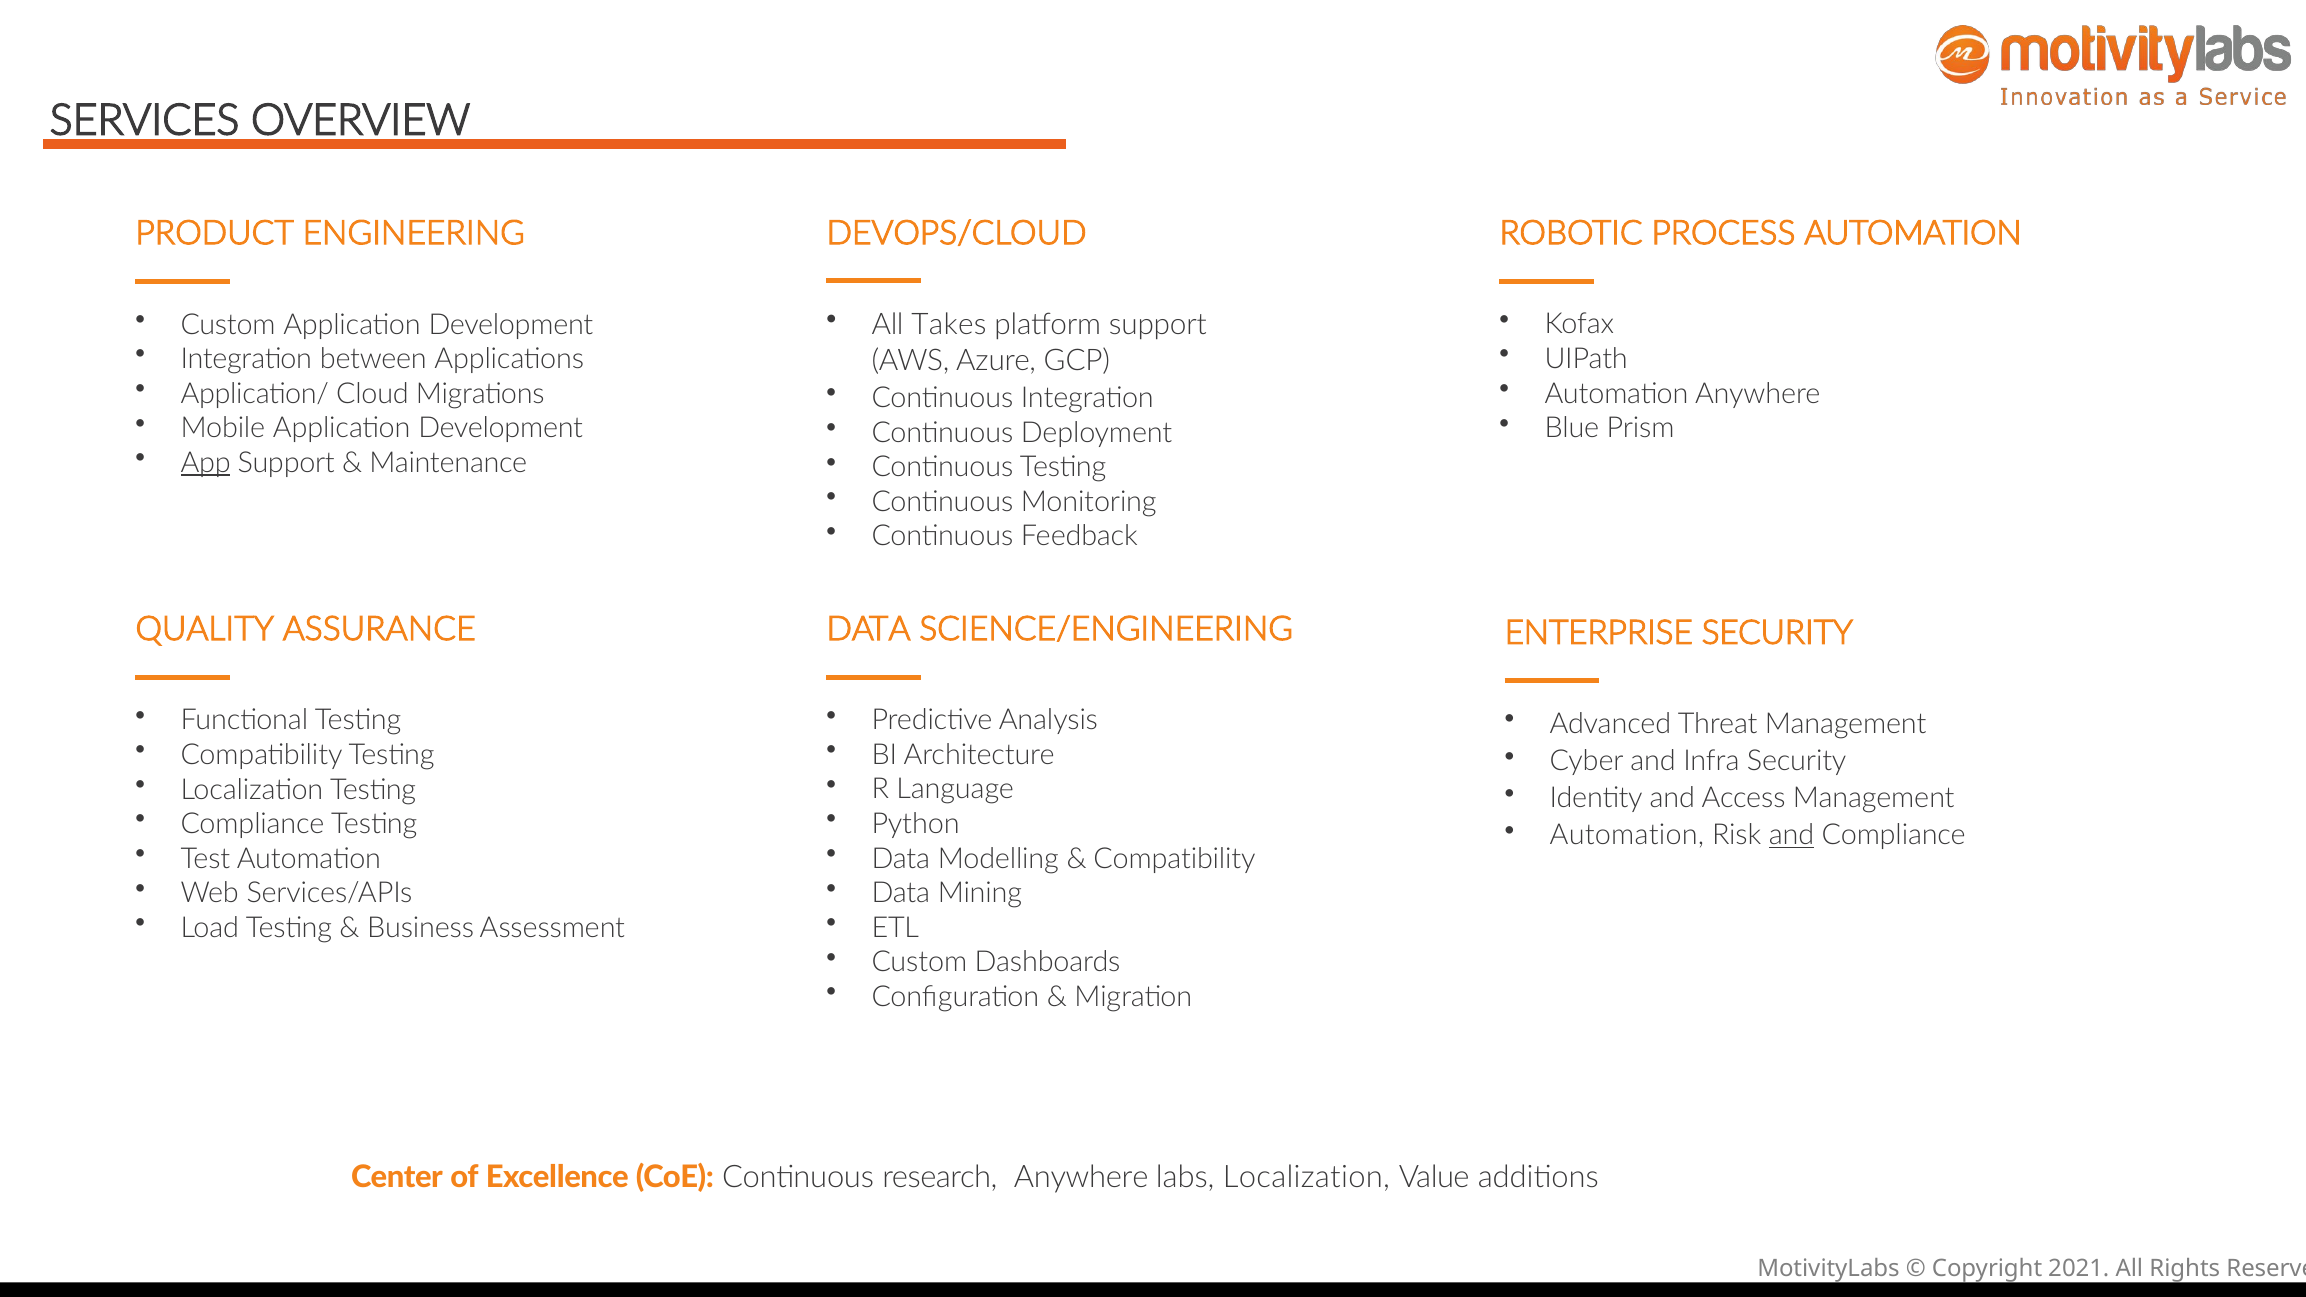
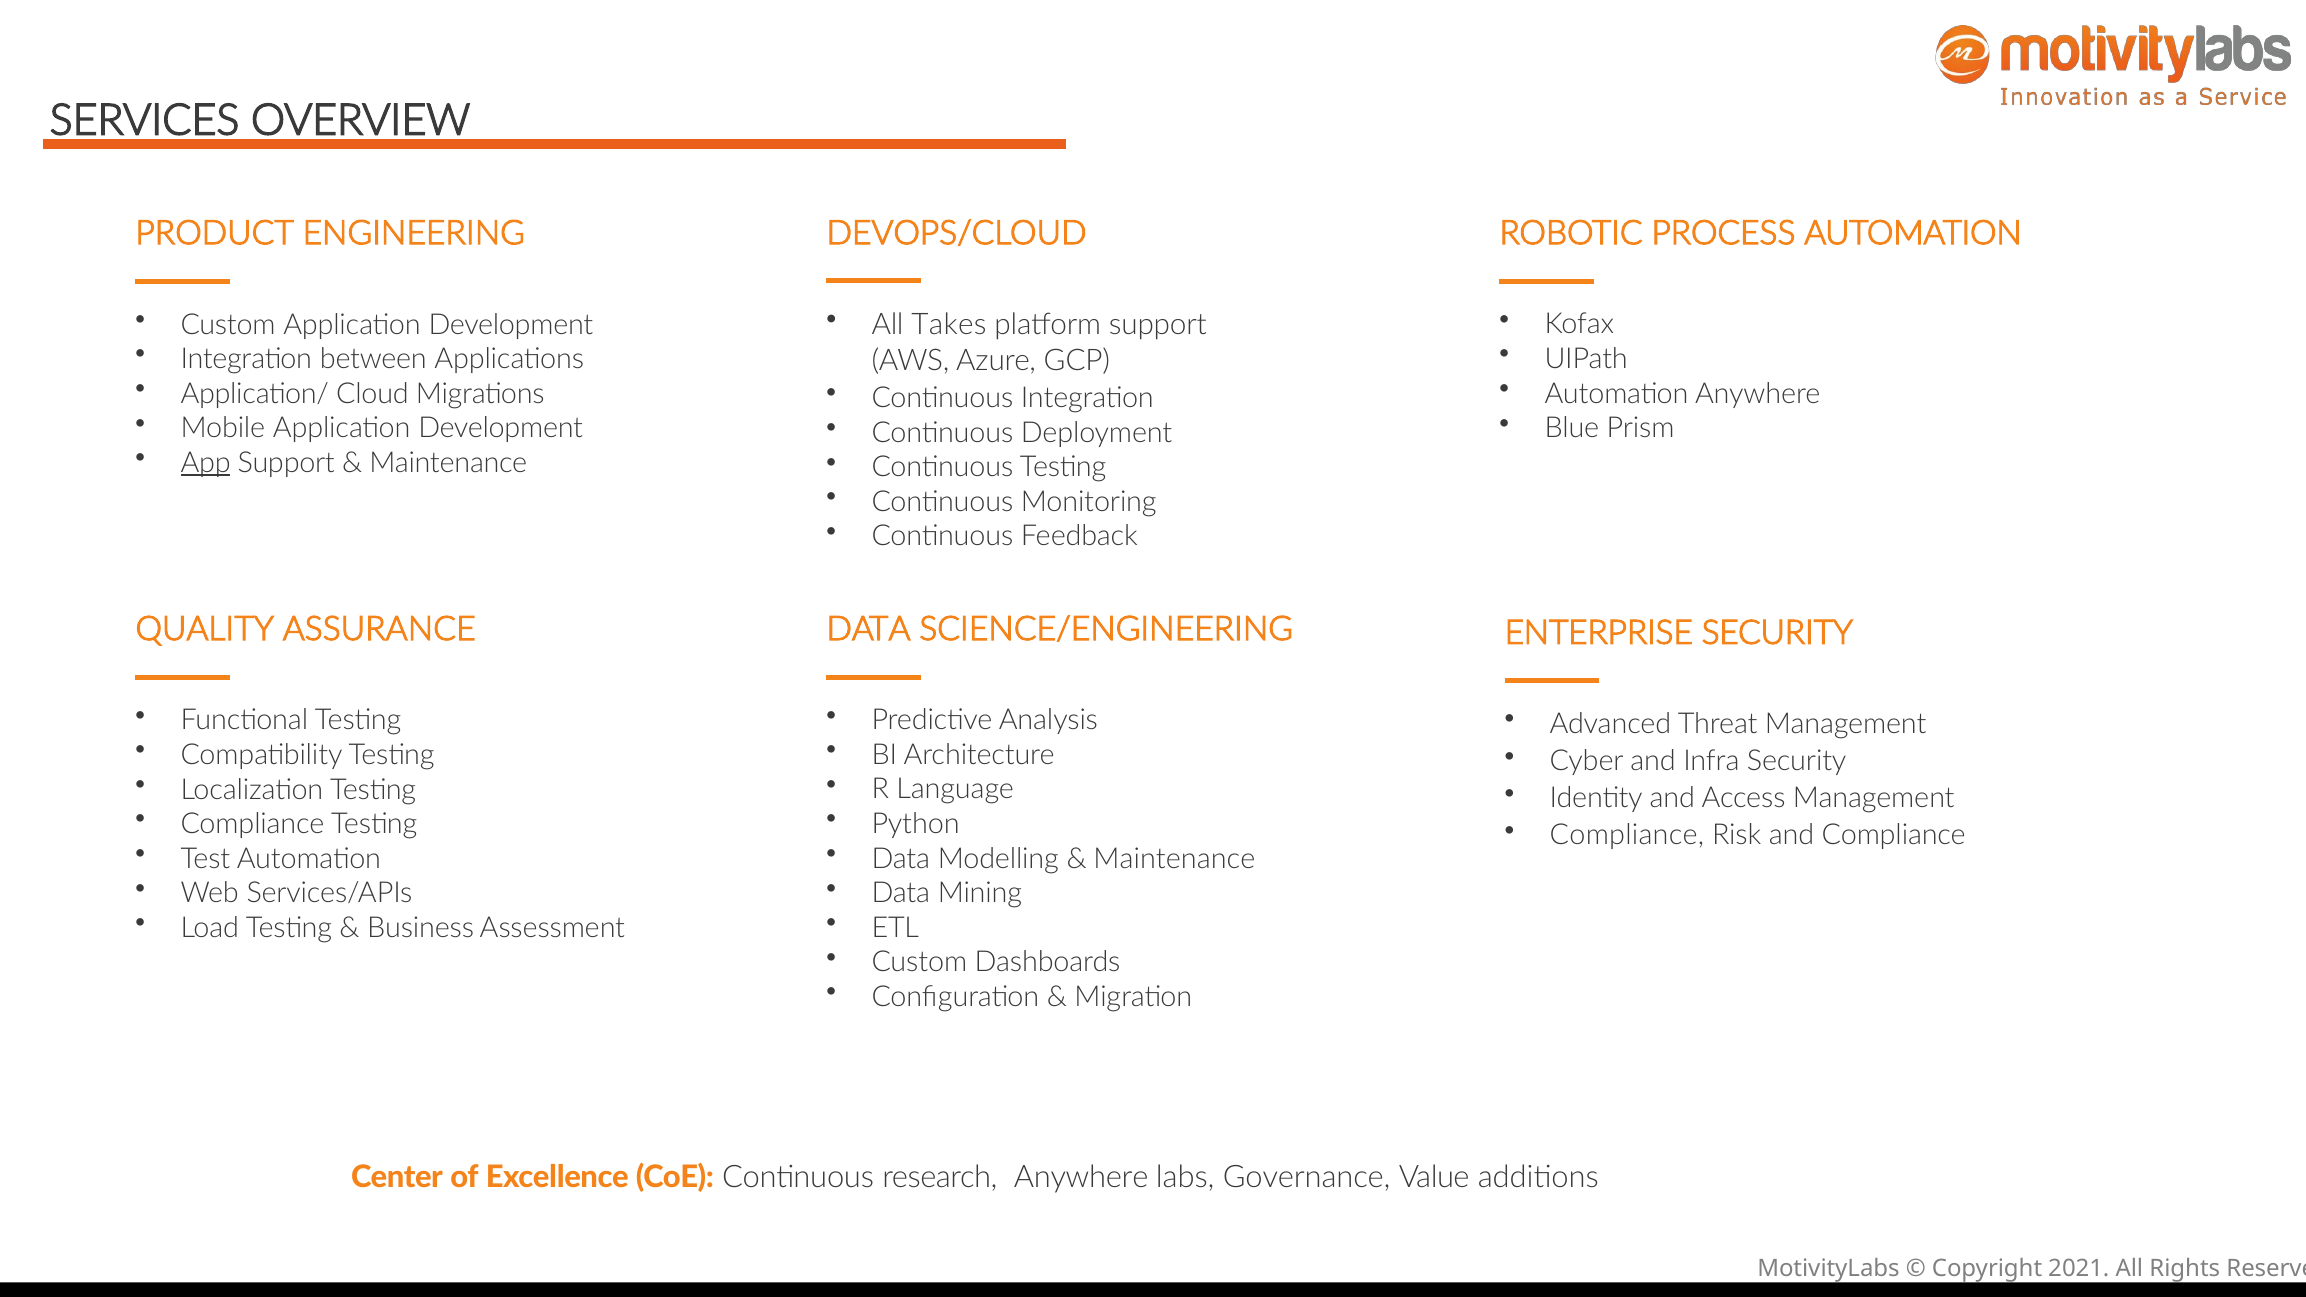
Automation: Automation -> Compliance (1627, 835)
and underline: present -> none (1792, 835)
Compatibility: Compatibility -> Maintenance (1174, 859)
labs Localization: Localization -> Governance (1307, 1177)
